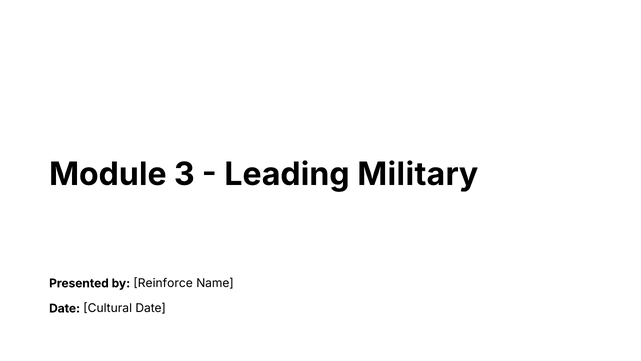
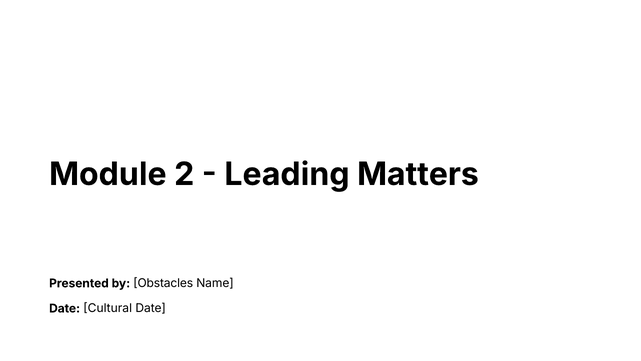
3: 3 -> 2 (184, 174)
Military: Military -> Matters (418, 174)
Reinforce: Reinforce -> Obstacles (163, 283)
